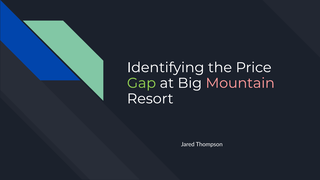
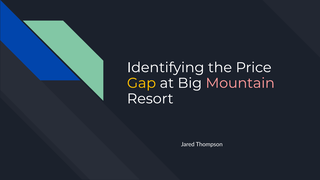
Gap colour: light green -> yellow (141, 83)
